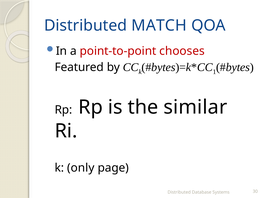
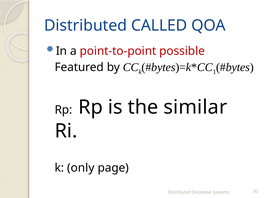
MATCH: MATCH -> CALLED (159, 26)
chooses: chooses -> possible (182, 51)
